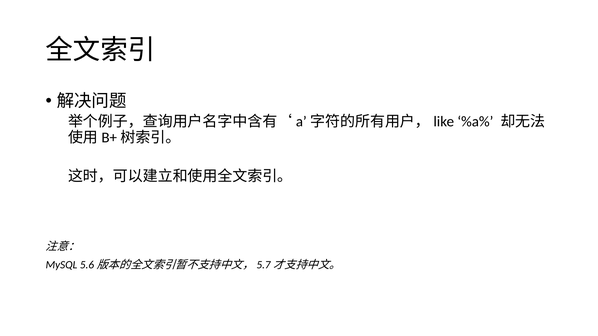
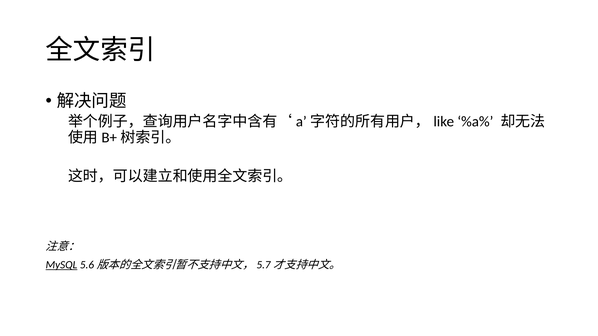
MySQL underline: none -> present (61, 265)
